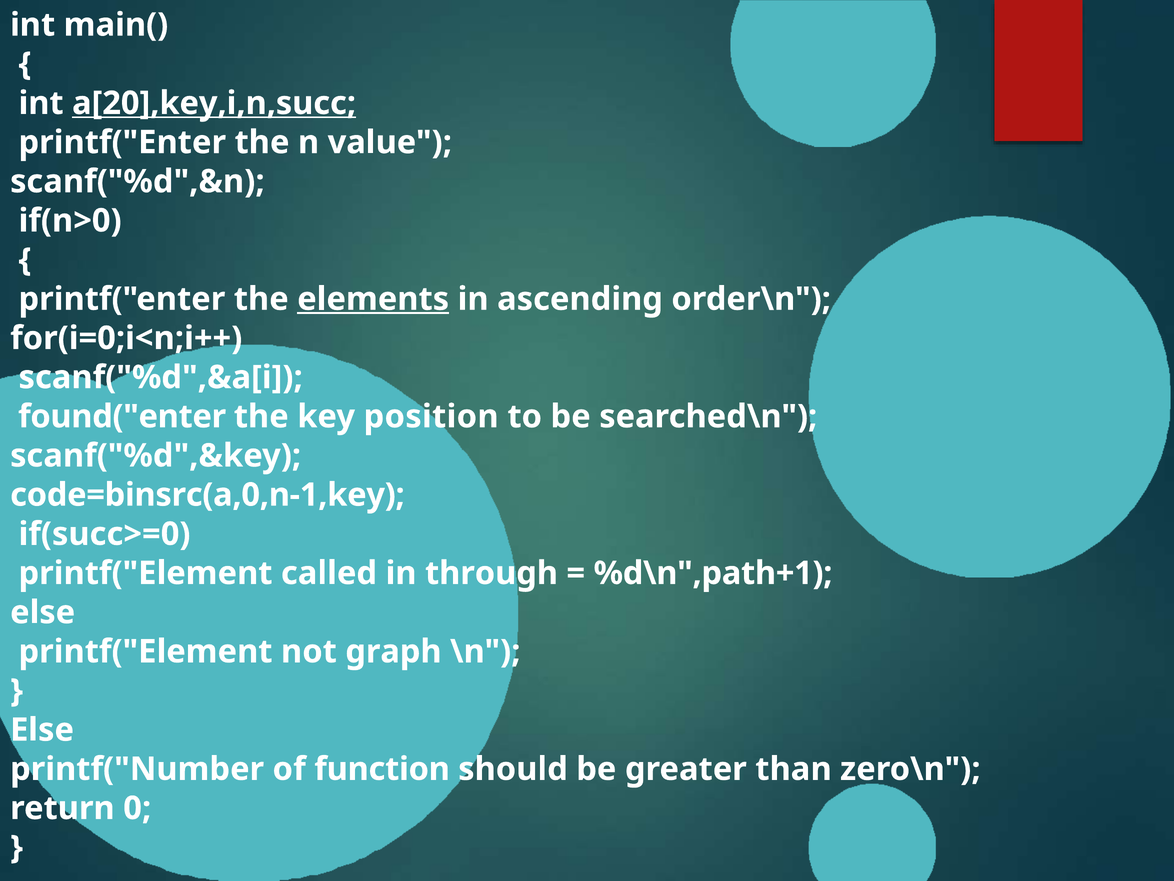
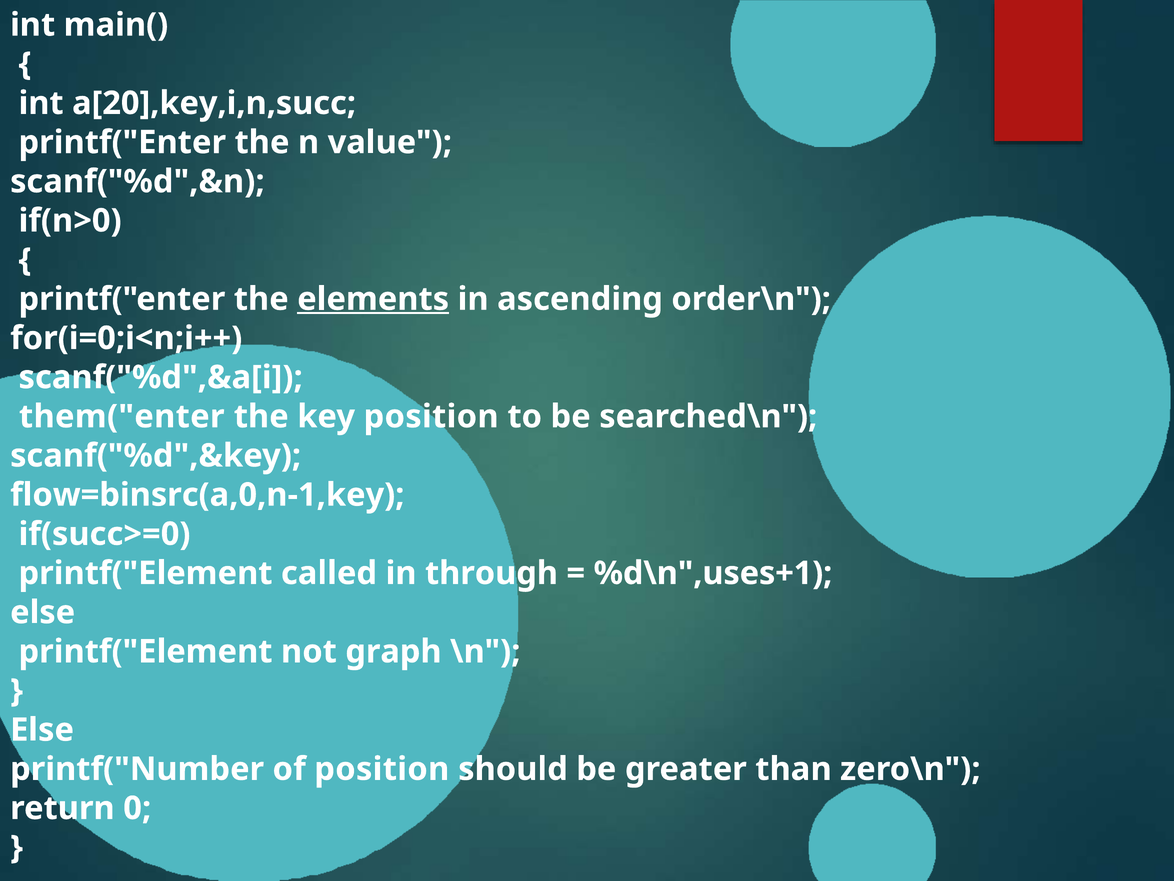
a[20],key,i,n,succ underline: present -> none (214, 103)
found("enter: found("enter -> them("enter (122, 416)
code=binsrc(a,0,n-1,key: code=binsrc(a,0,n-1,key -> flow=binsrc(a,0,n-1,key (207, 495)
%d\n",path+1: %d\n",path+1 -> %d\n",uses+1 (713, 573)
of function: function -> position (382, 769)
